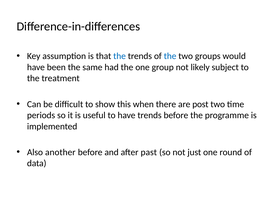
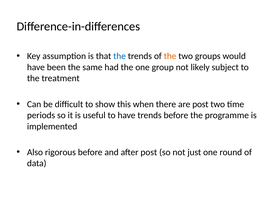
the colour: blue -> orange (170, 56)
another: another -> rigorous (60, 152)
after past: past -> post (149, 152)
